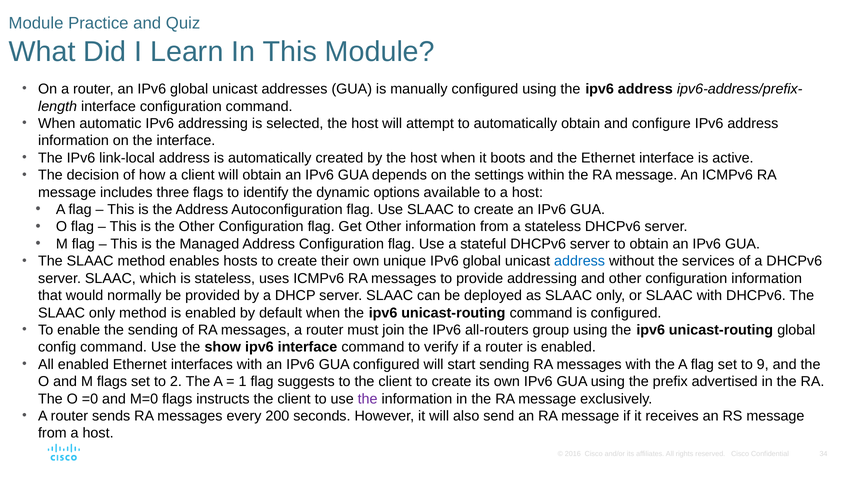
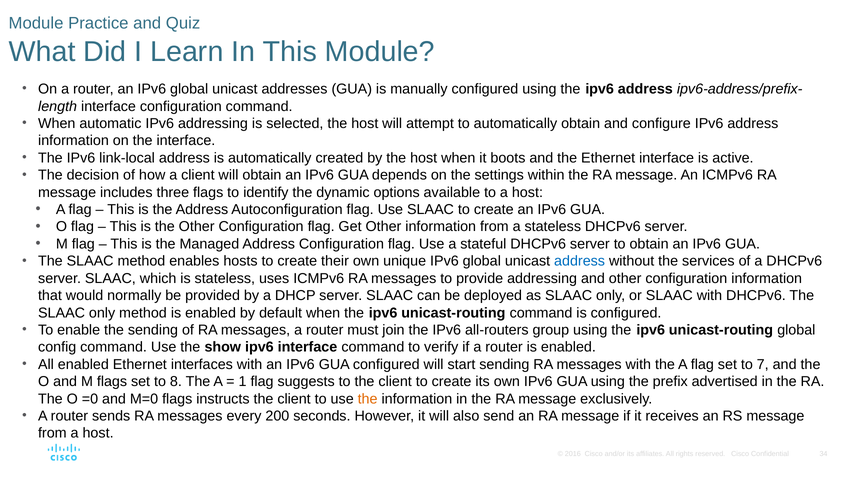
9: 9 -> 7 (763, 364)
2: 2 -> 8 (176, 381)
the colour: purple -> orange (368, 399)
